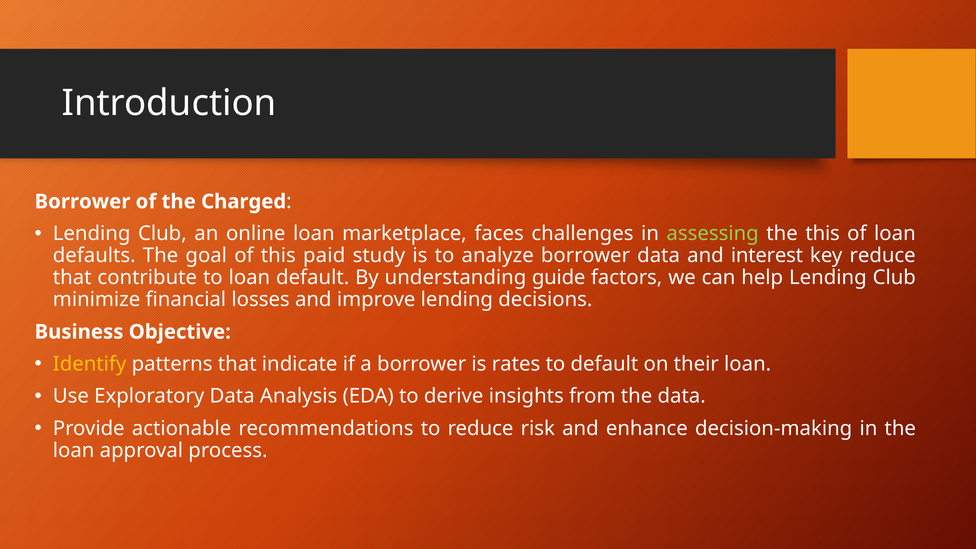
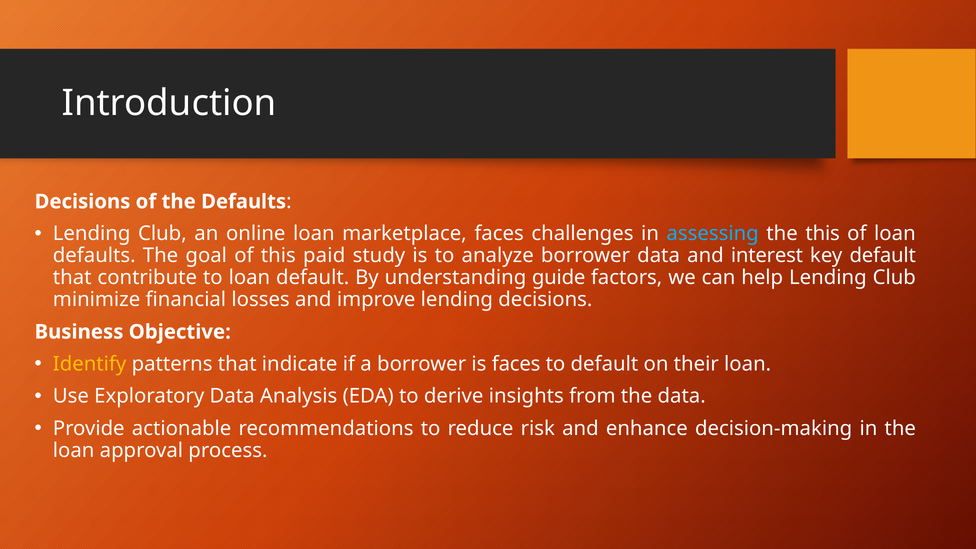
Borrower: Borrower -> Decisions (82, 202)
the Charged: Charged -> Defaults (244, 202)
assessing colour: light green -> light blue (713, 234)
key reduce: reduce -> default (883, 256)
is rates: rates -> faces (516, 364)
